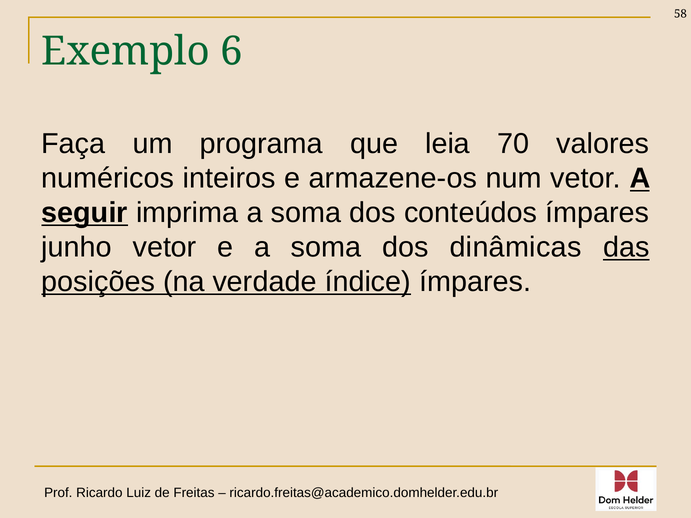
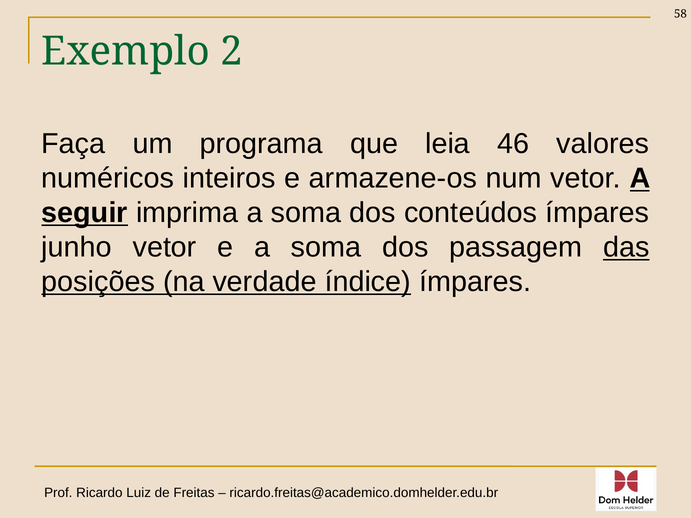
6: 6 -> 2 (232, 51)
70: 70 -> 46 (513, 144)
dinâmicas: dinâmicas -> passagem (516, 247)
